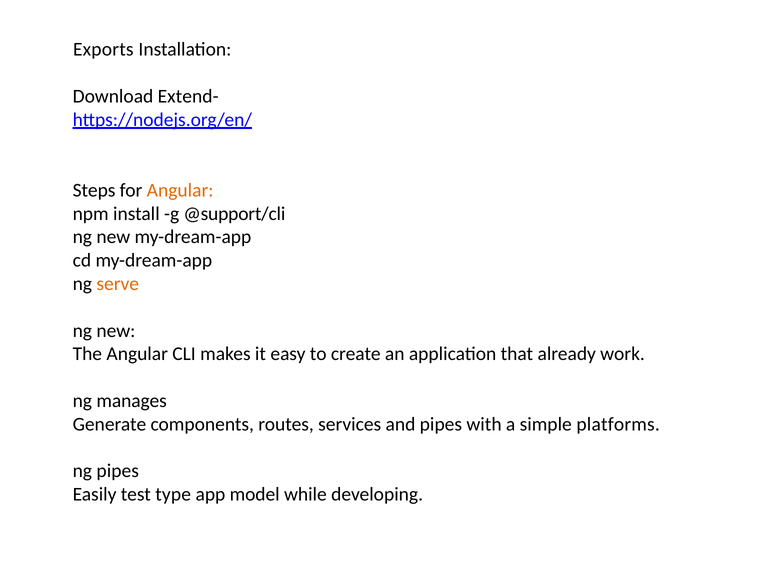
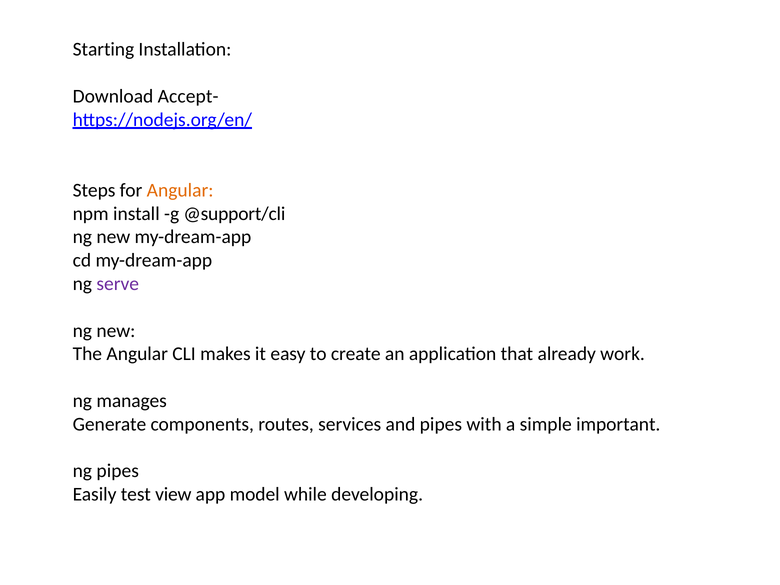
Exports: Exports -> Starting (103, 49)
Extend-: Extend- -> Accept- (188, 96)
serve colour: orange -> purple (118, 284)
platforms: platforms -> important (618, 424)
type: type -> view (173, 494)
